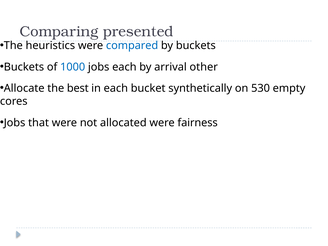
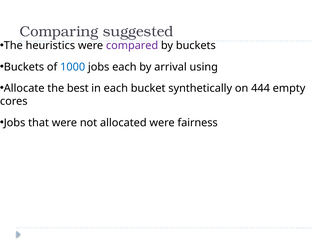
presented: presented -> suggested (138, 32)
compared colour: blue -> purple (132, 46)
other: other -> using (204, 67)
530: 530 -> 444 (261, 88)
